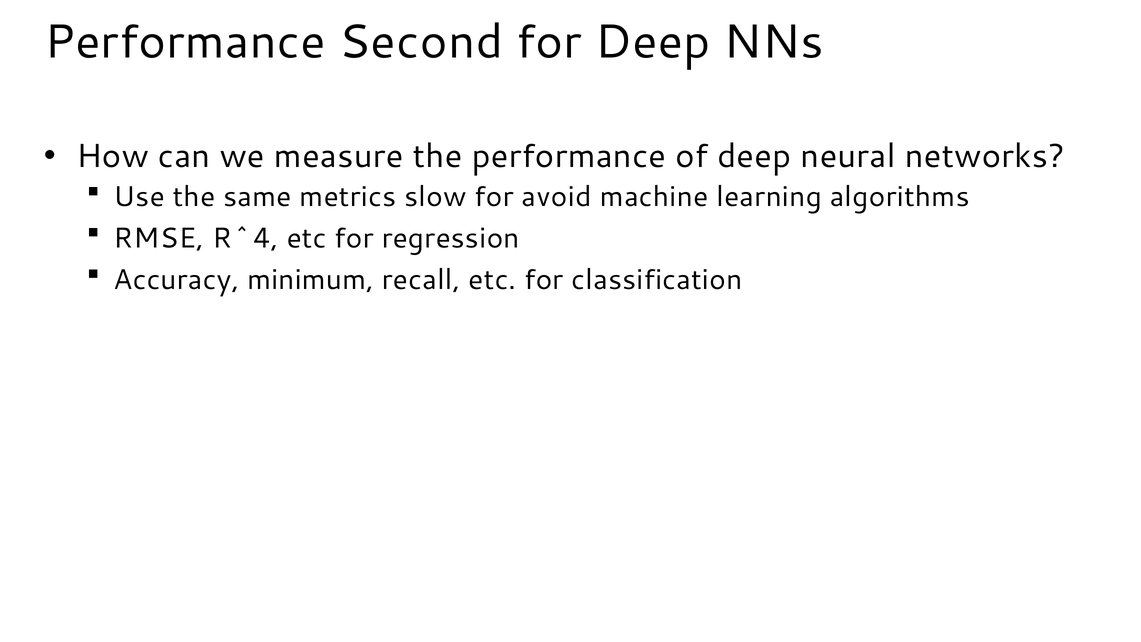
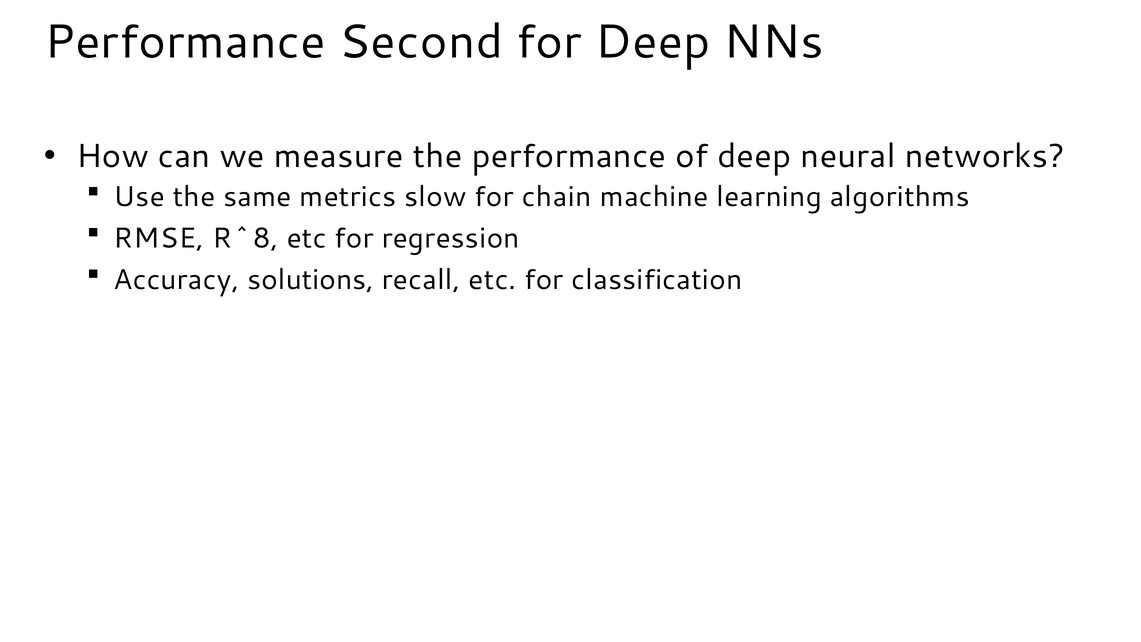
avoid: avoid -> chain (557, 197)
R^4: R^4 -> R^8 (245, 238)
minimum: minimum -> solutions (311, 280)
